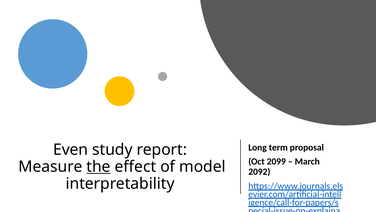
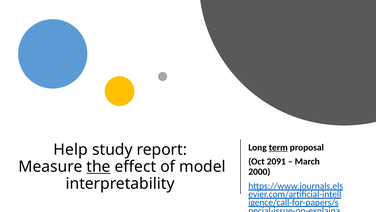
term underline: none -> present (278, 147)
Even: Even -> Help (71, 149)
2099: 2099 -> 2091 (276, 161)
2092: 2092 -> 2000 (259, 171)
